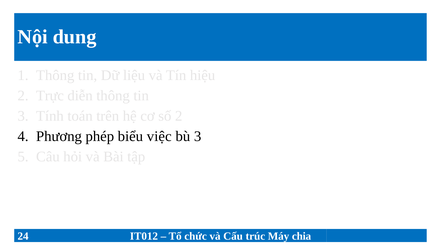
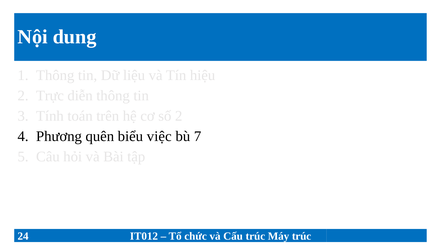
phép: phép -> quên (100, 137)
bù 3: 3 -> 7 (198, 137)
chia: chia -> trúc (302, 237)
